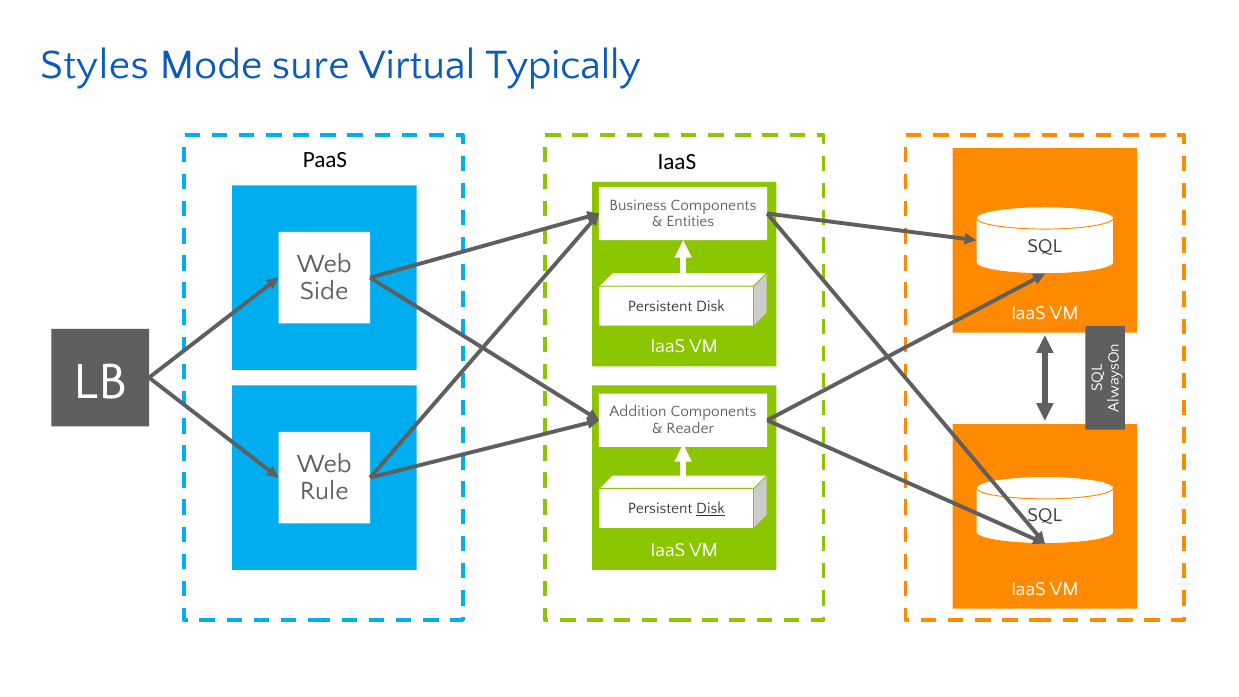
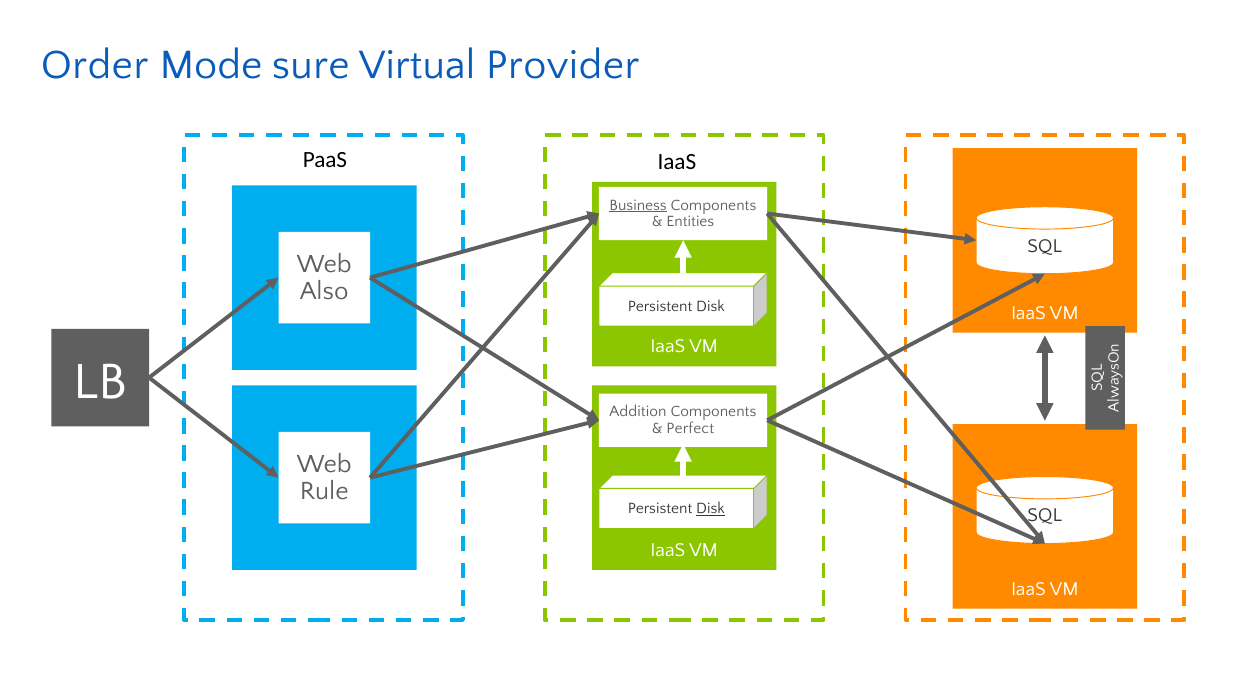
Styles: Styles -> Order (95, 65)
Typically: Typically -> Provider (563, 65)
Business underline: none -> present (638, 205)
Side: Side -> Also (324, 291)
Reader: Reader -> Perfect (690, 429)
